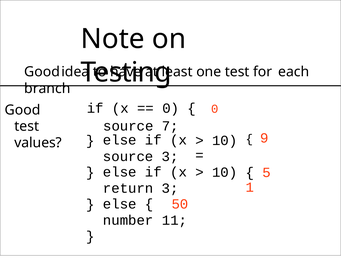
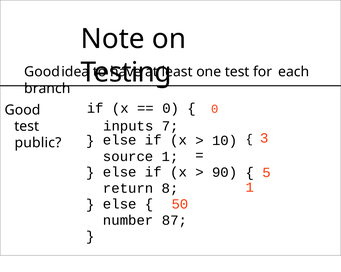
source: source -> inputs (128, 126)
9: 9 -> 3 (264, 138)
values: values -> public (38, 143)
3: 3 -> 1 (170, 157)
10: 10 -> 90 (225, 173)
3: 3 -> 8 (170, 189)
11: 11 -> 87 (175, 221)
